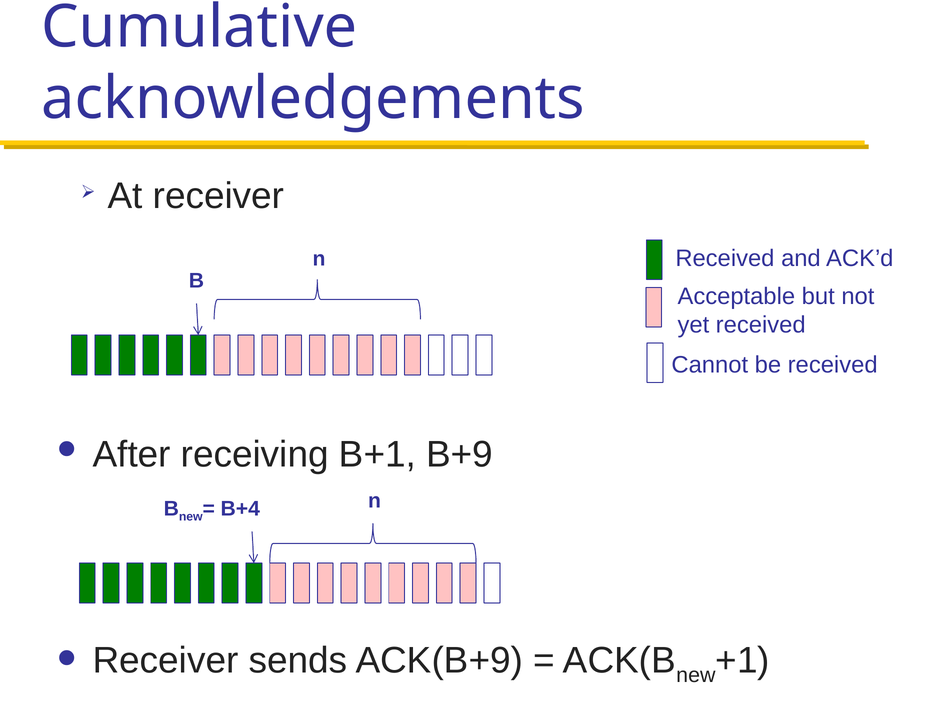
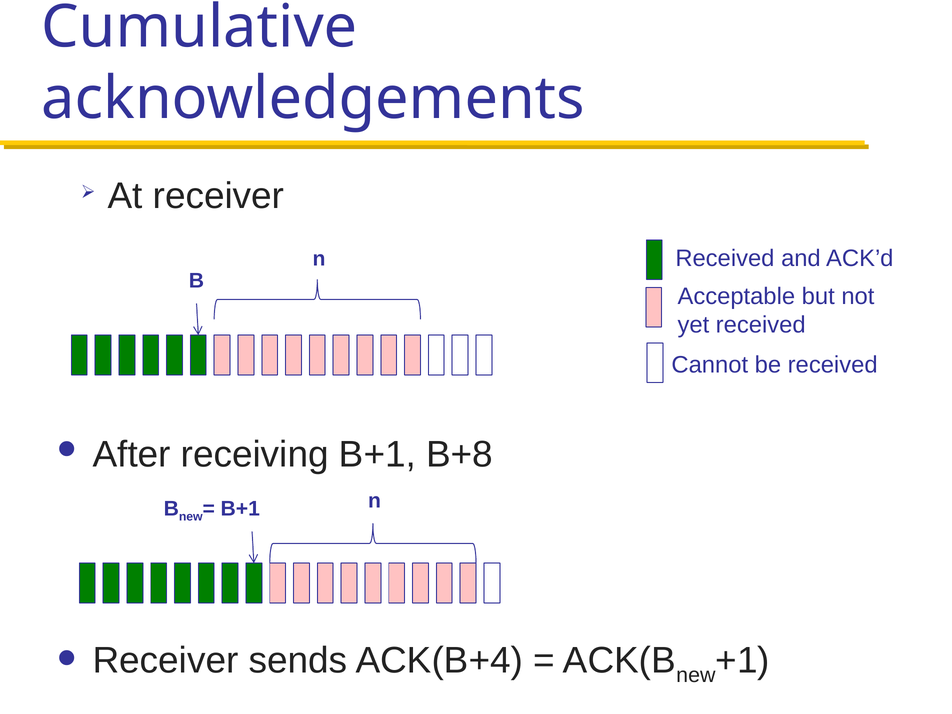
B+9: B+9 -> B+8 (460, 454)
B+4: B+4 -> B+1 (240, 509)
ACK(B+9: ACK(B+9 -> ACK(B+4 (439, 661)
